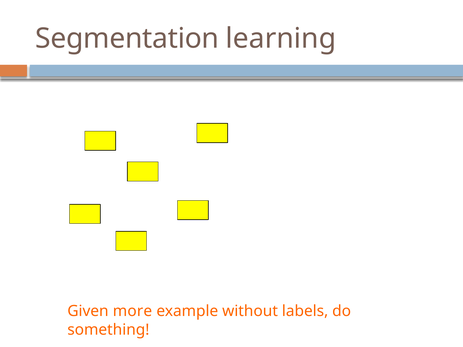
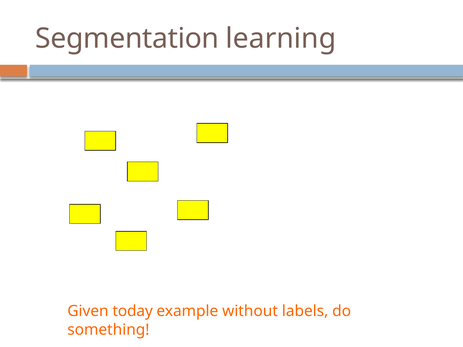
more: more -> today (133, 311)
